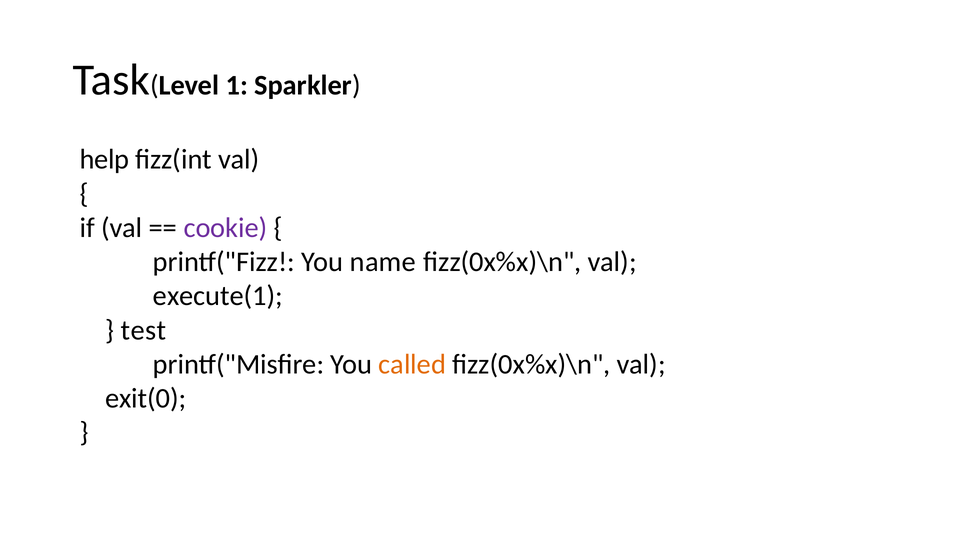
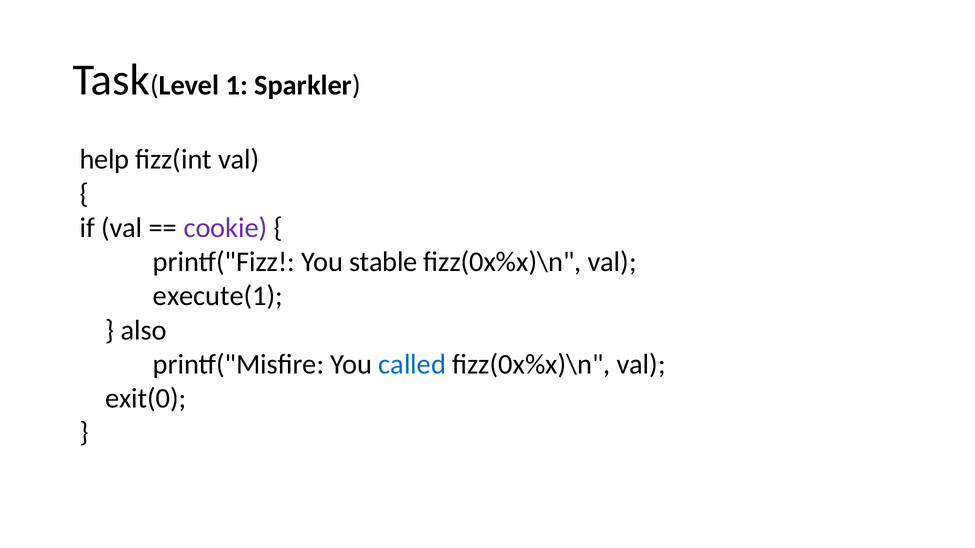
name: name -> stable (383, 262)
test: test -> also (144, 330)
called colour: orange -> blue (412, 365)
